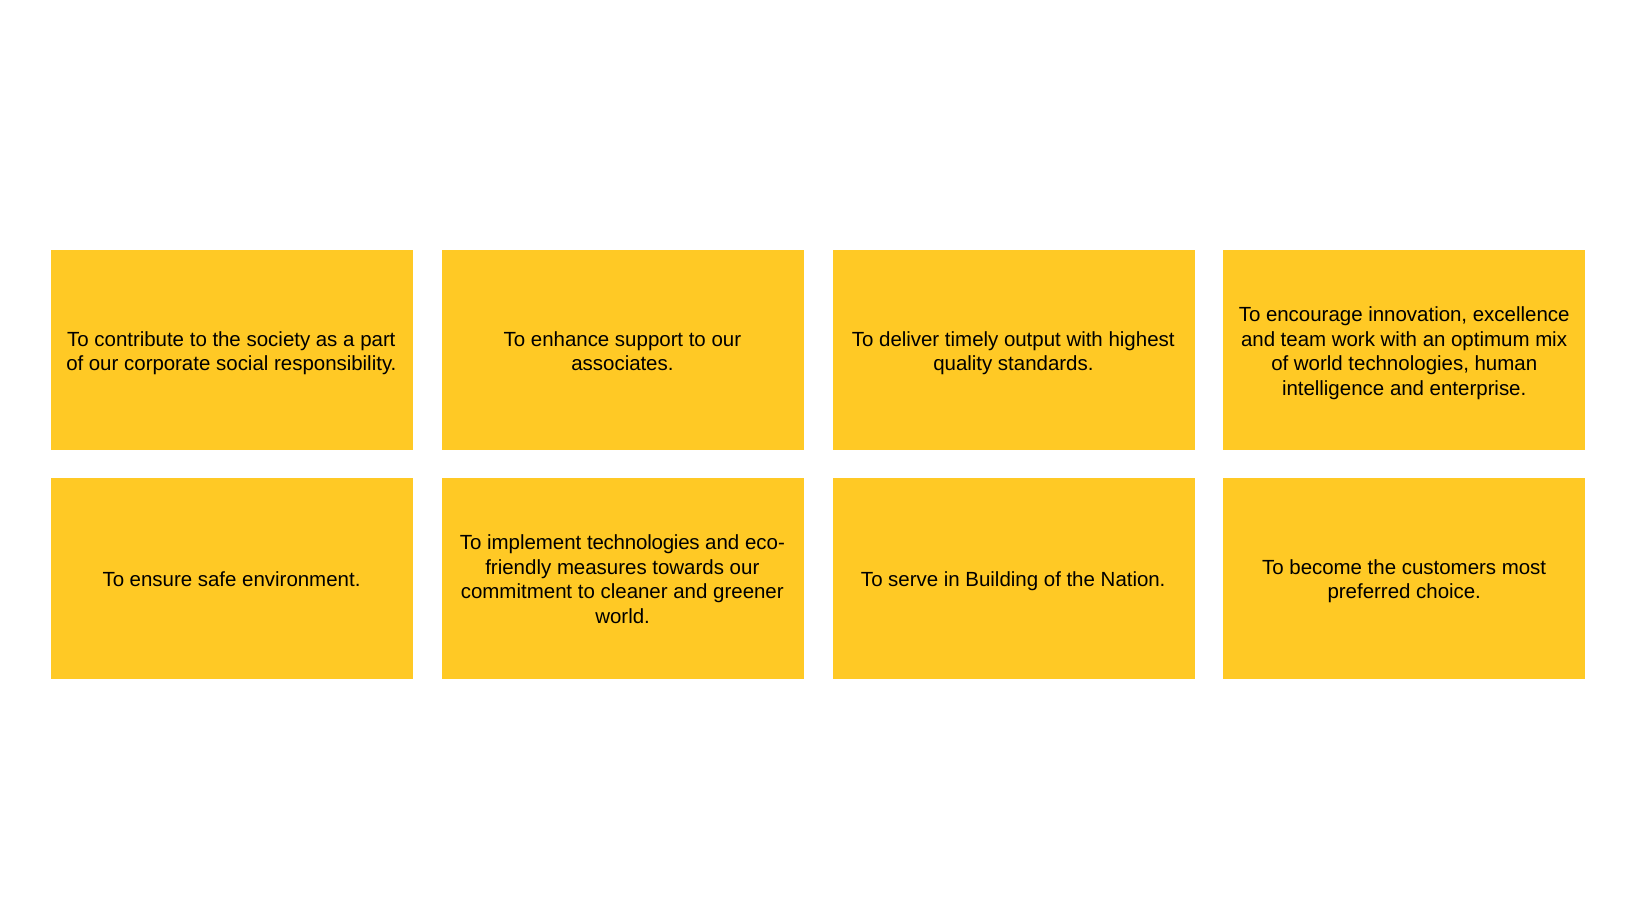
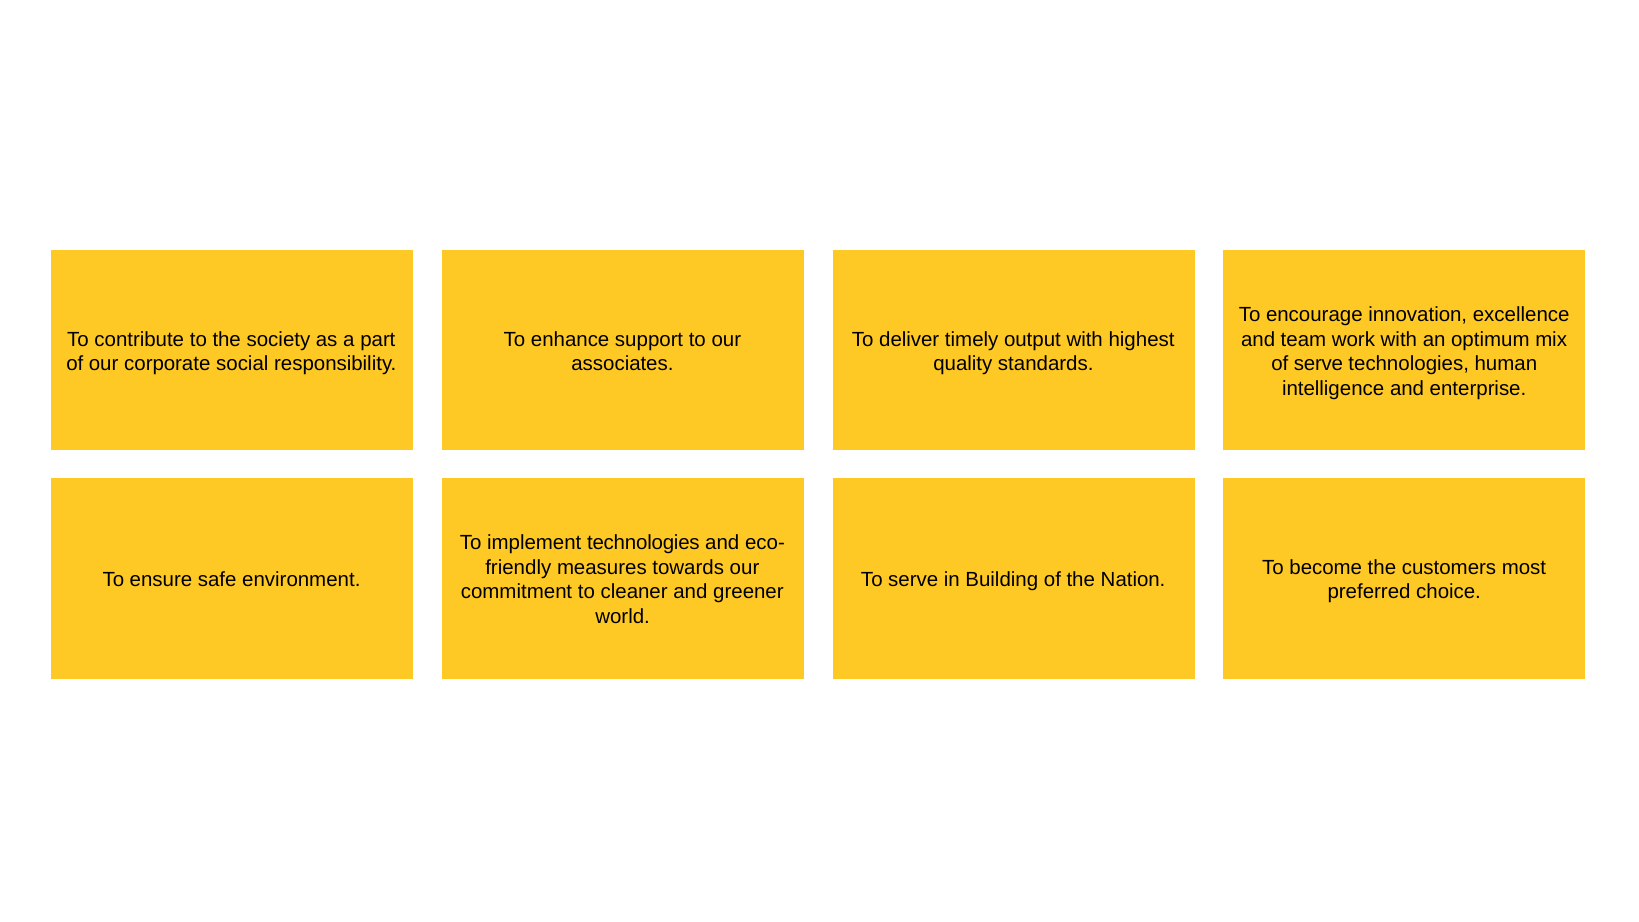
of world: world -> serve (1318, 364)
